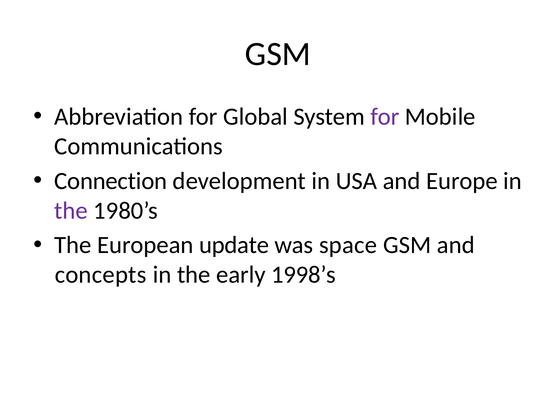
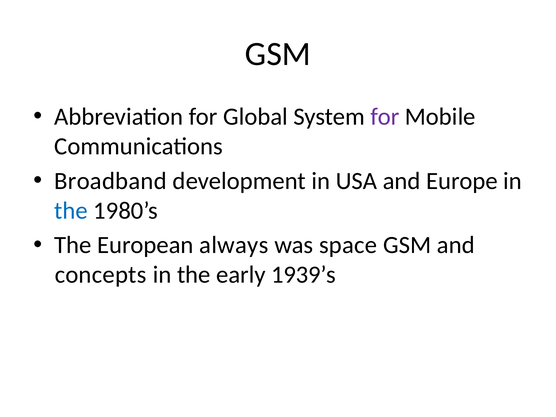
Connection: Connection -> Broadband (110, 181)
the colour: purple -> blue (71, 211)
update: update -> always (234, 245)
1998’s: 1998’s -> 1939’s (304, 275)
